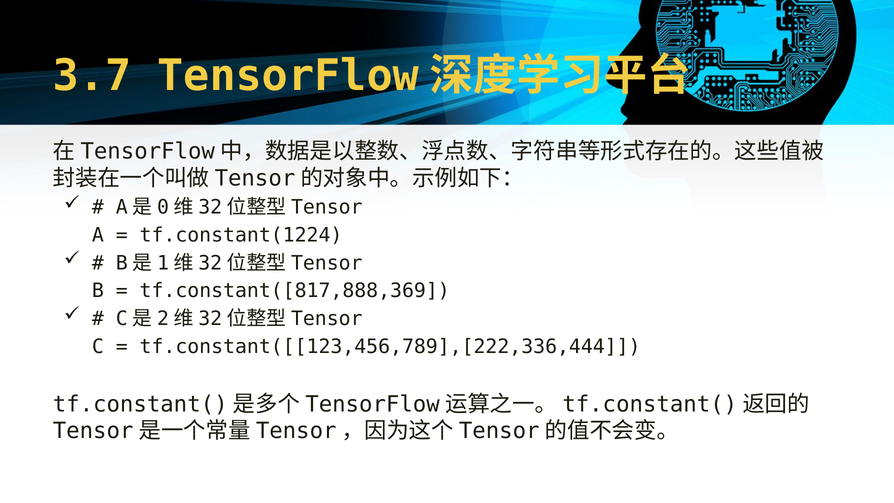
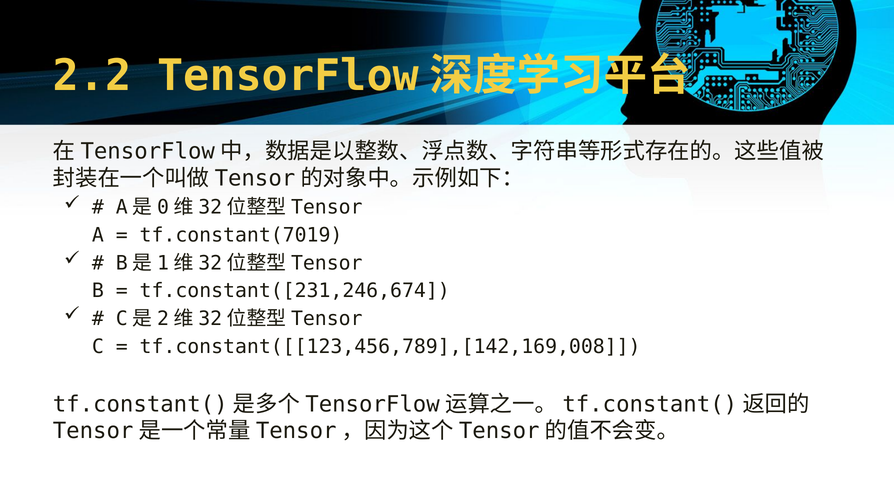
3.7: 3.7 -> 2.2 (92, 76)
tf.constant(1224: tf.constant(1224 -> tf.constant(7019 (241, 235)
tf.constant([817,888,369: tf.constant([817,888,369 -> tf.constant([231,246,674 (295, 291)
tf.constant([[123,456,789],[222,336,444: tf.constant([[123,456,789],[222,336,444 -> tf.constant([[123,456,789],[142,169,008 (390, 346)
